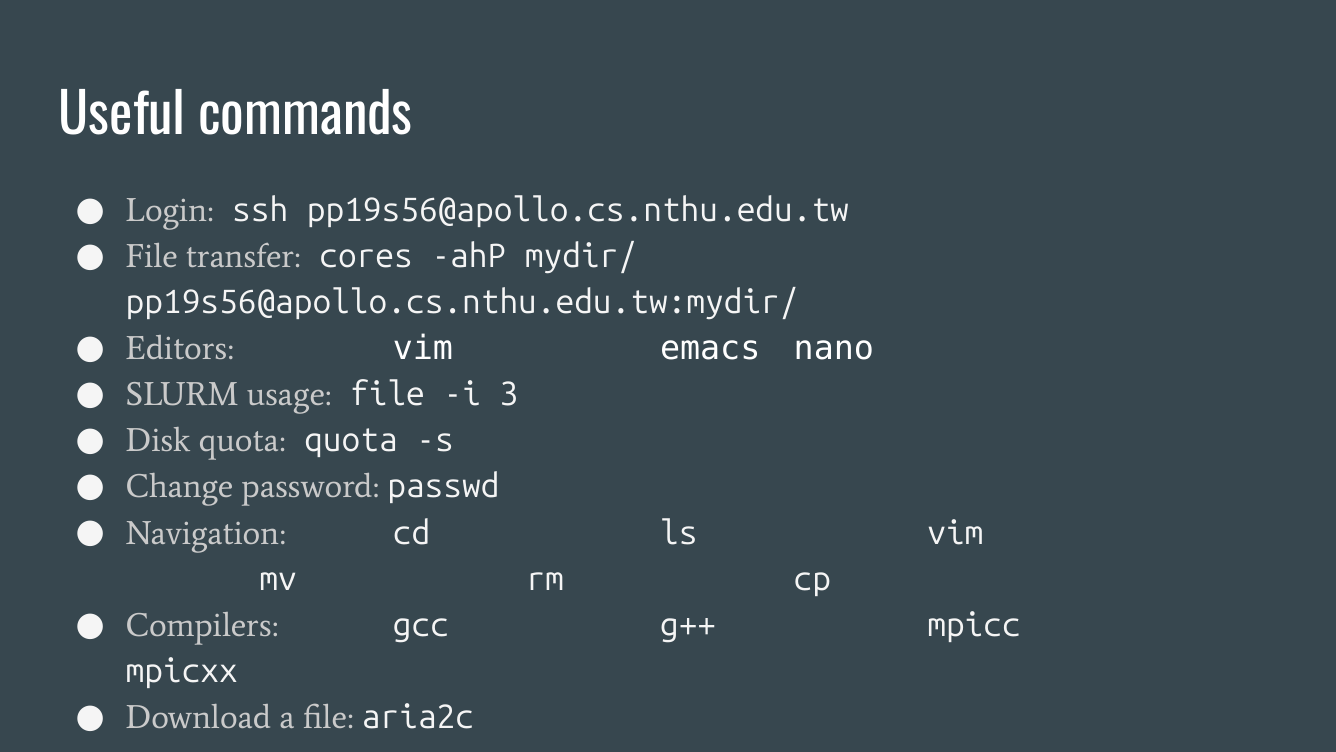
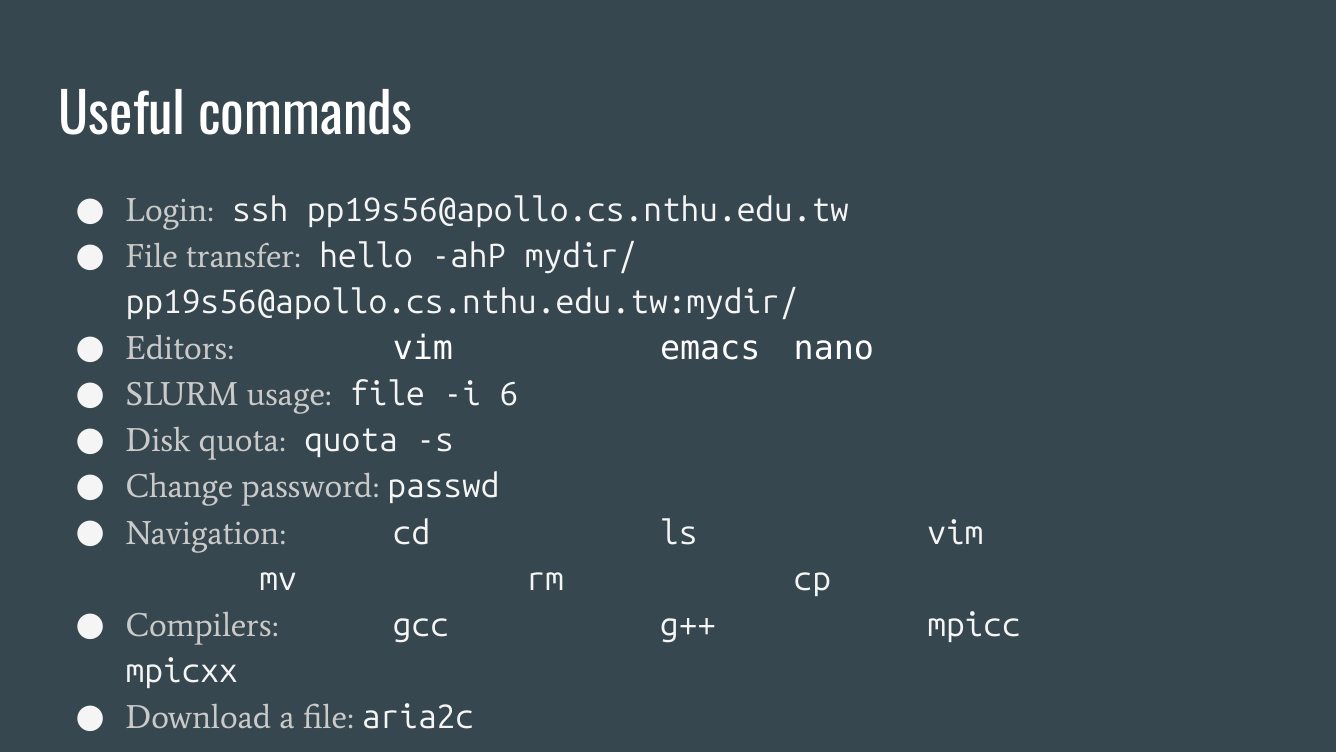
cores: cores -> hello (366, 256)
3: 3 -> 6 (509, 394)
